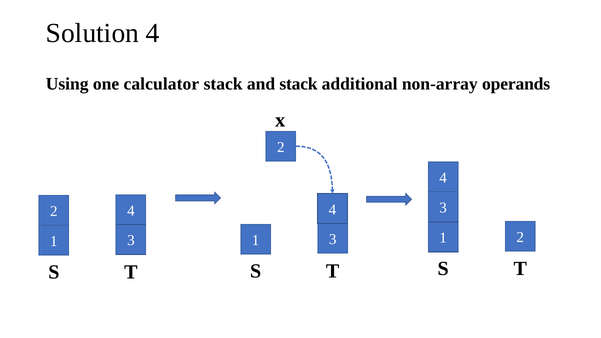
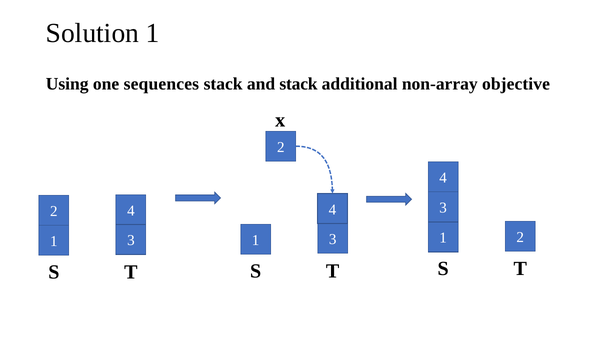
Solution 4: 4 -> 1 (153, 33)
calculator: calculator -> sequences (161, 84)
operands: operands -> objective (516, 84)
